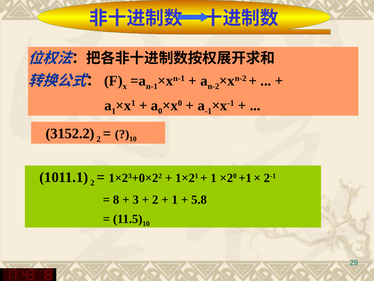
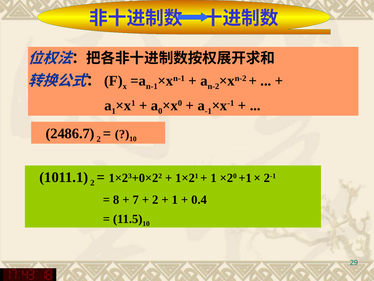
3152.2: 3152.2 -> 2486.7 (70, 133)
3: 3 -> 7 (136, 199)
5.8: 5.8 -> 0.4 (199, 199)
